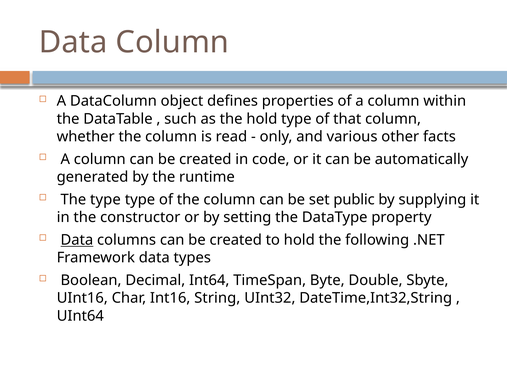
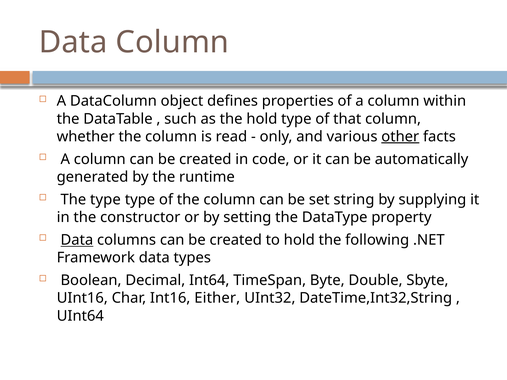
other underline: none -> present (400, 137)
public: public -> string (354, 200)
String: String -> Either (217, 298)
